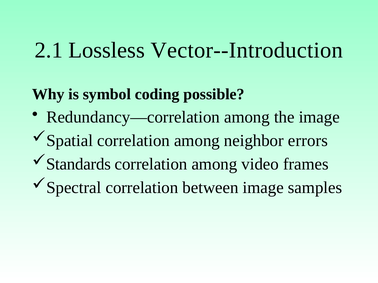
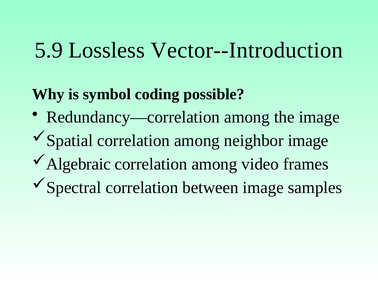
2.1: 2.1 -> 5.9 (49, 50)
neighbor errors: errors -> image (308, 141)
Standards: Standards -> Algebraic (78, 164)
